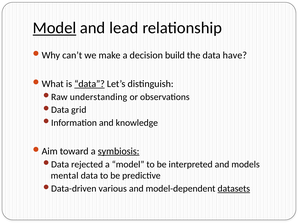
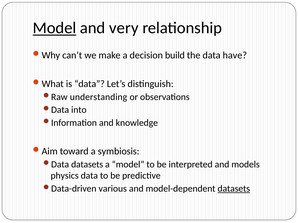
lead: lead -> very (124, 28)
data underline: present -> none (90, 84)
grid: grid -> into (79, 110)
symbiosis underline: present -> none (119, 151)
rejected: rejected -> datasets (87, 165)
mental: mental -> physics (65, 176)
